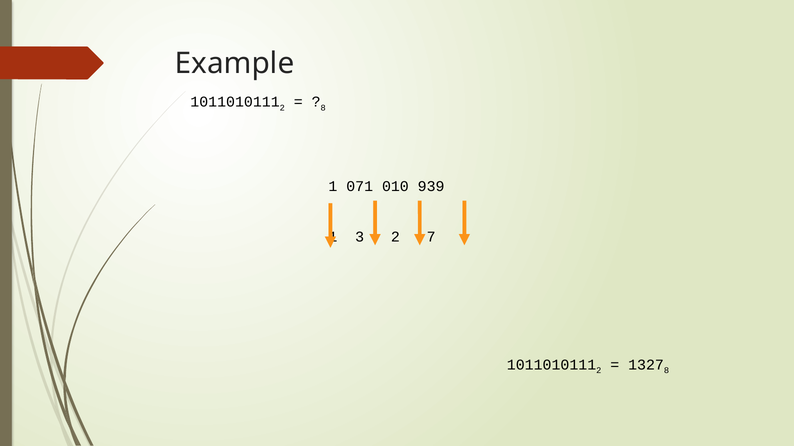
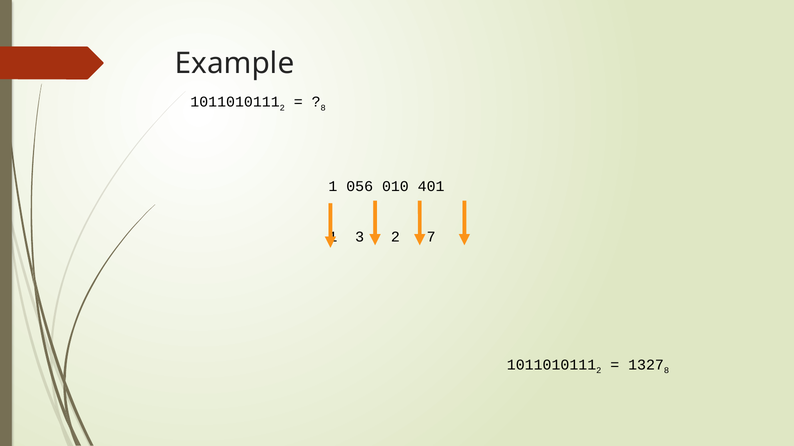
071: 071 -> 056 (360, 187)
939: 939 -> 401 (431, 187)
